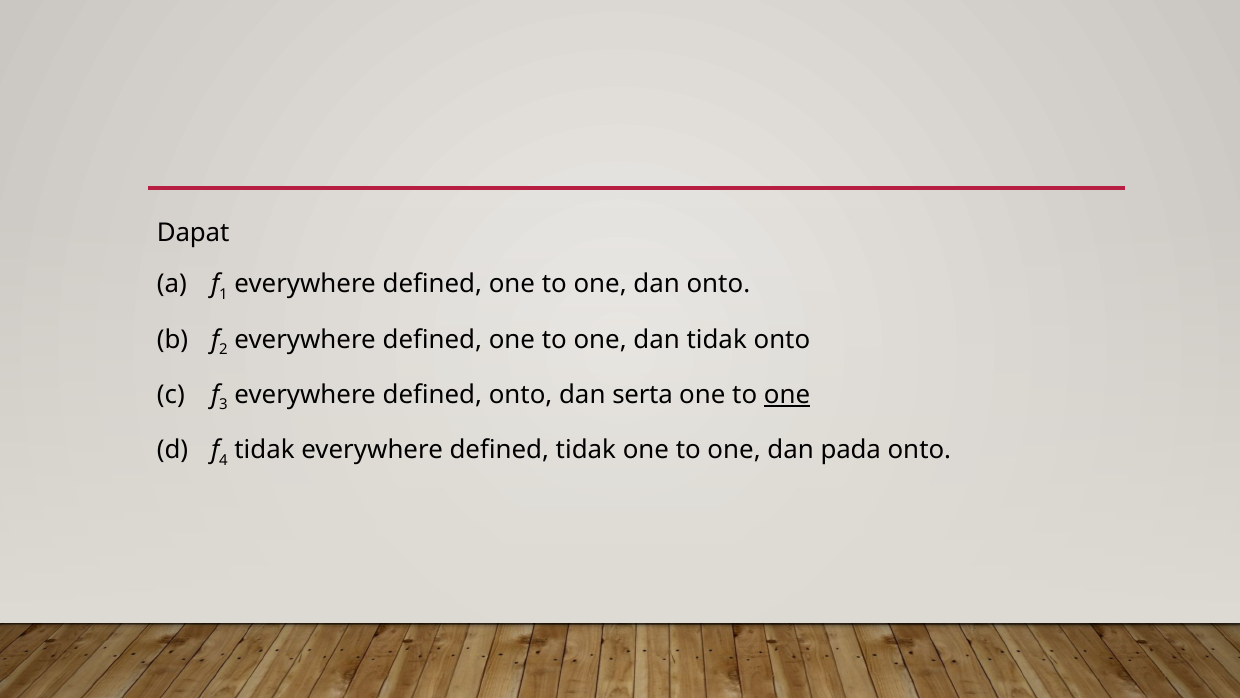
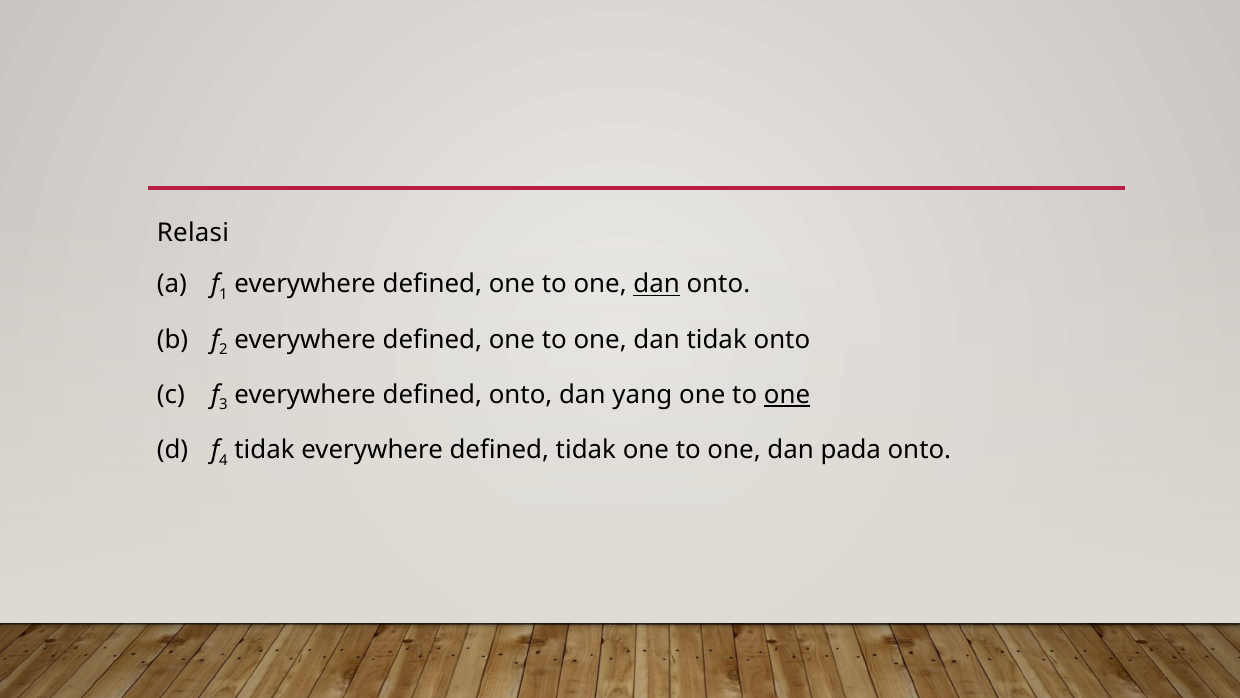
Dapat: Dapat -> Relasi (193, 233)
dan underline: none -> present (657, 284)
serta: serta -> yang (642, 395)
